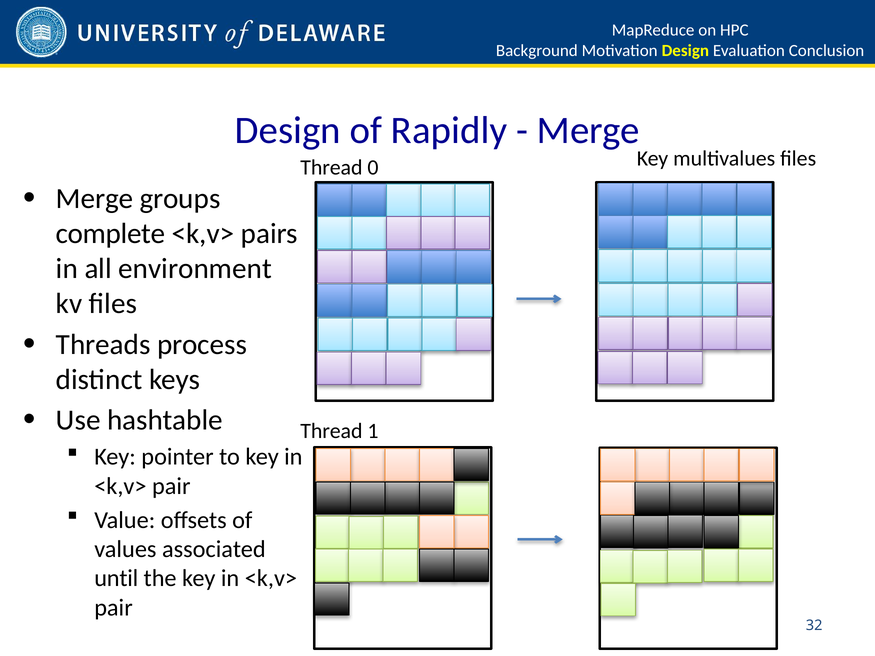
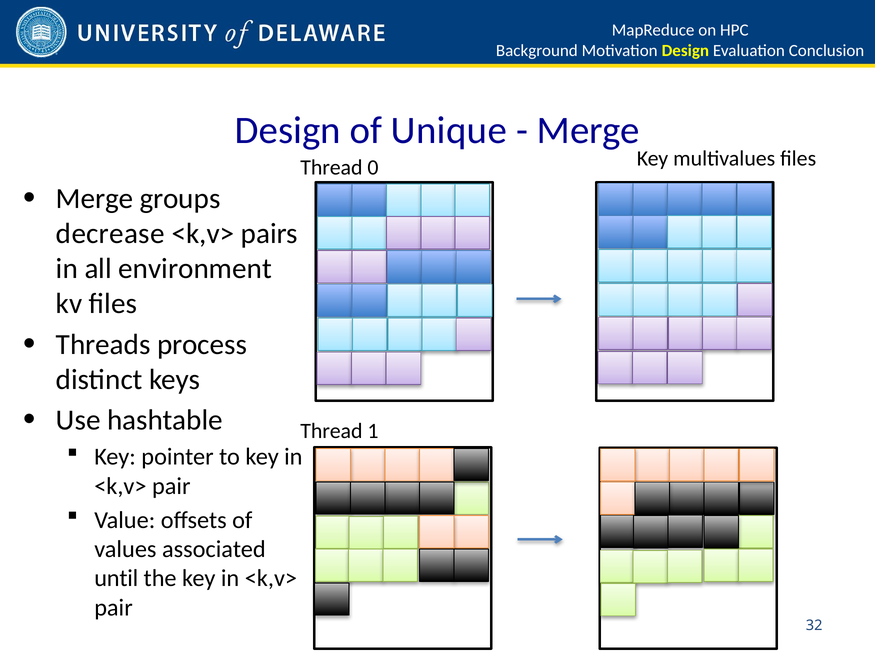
Rapidly: Rapidly -> Unique (449, 130)
complete: complete -> decrease (110, 234)
